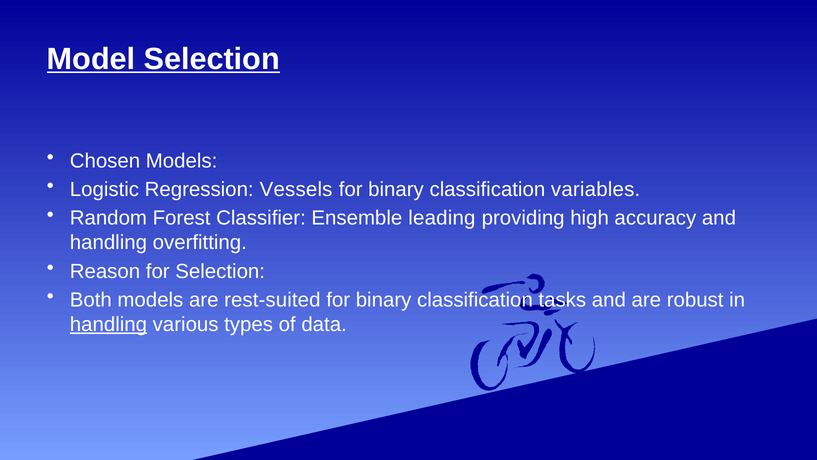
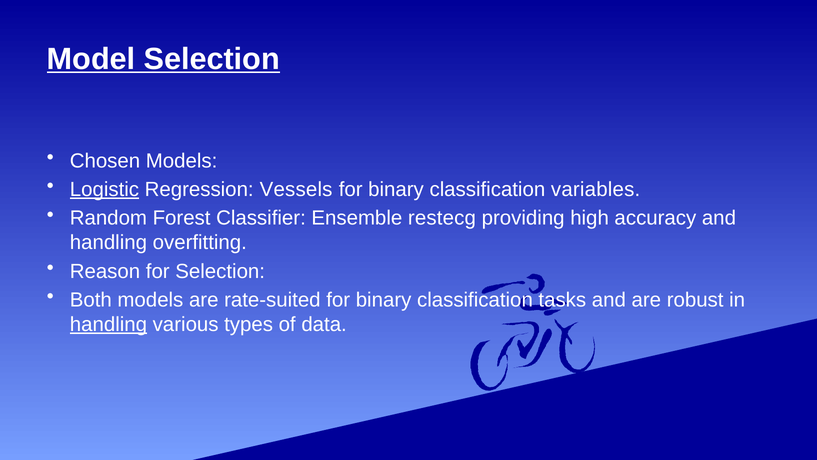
Logistic underline: none -> present (104, 189)
leading: leading -> restecg (442, 218)
rest-suited: rest-suited -> rate-suited (272, 300)
